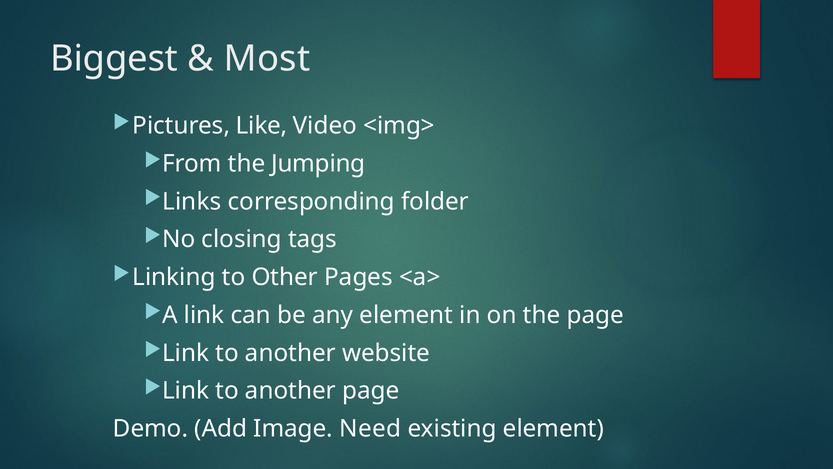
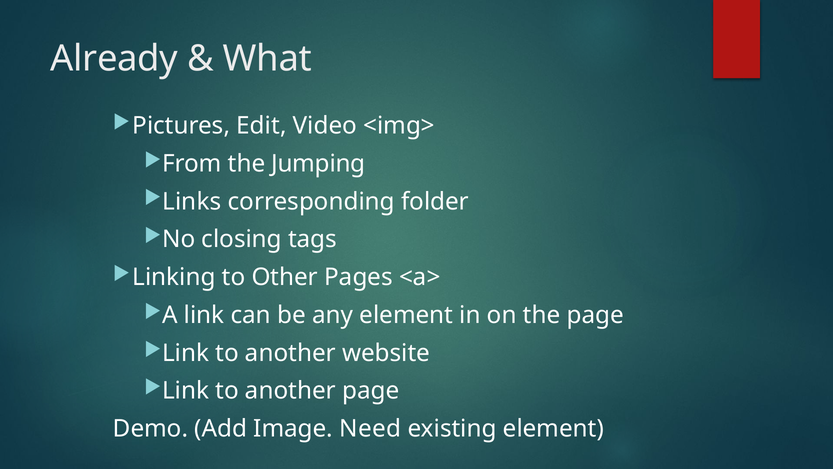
Biggest: Biggest -> Already (114, 58)
Most: Most -> What (267, 58)
Like: Like -> Edit (261, 126)
